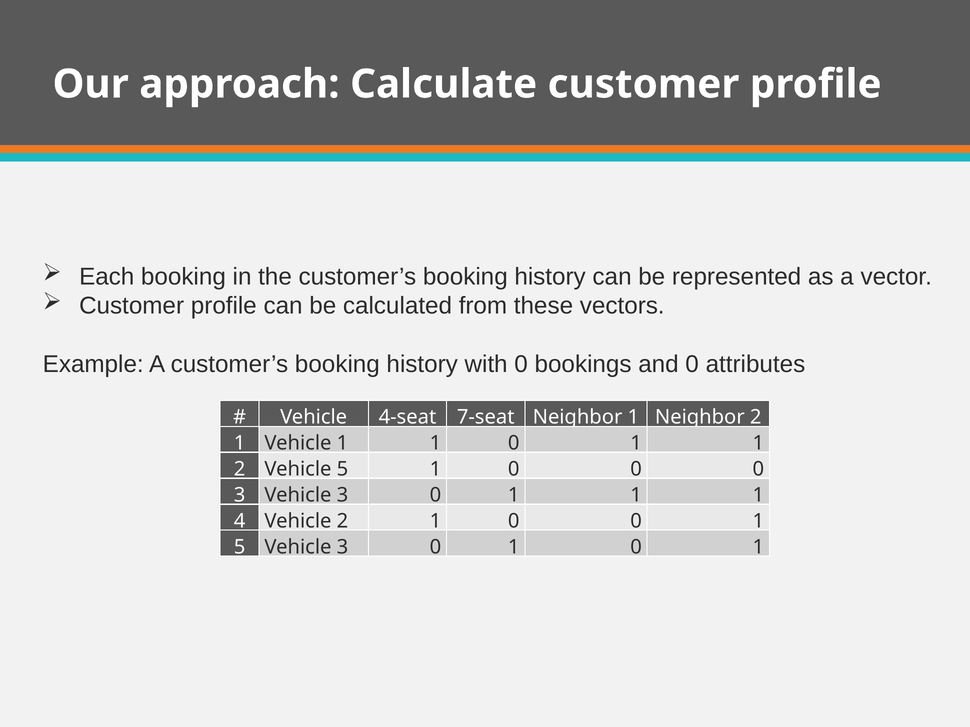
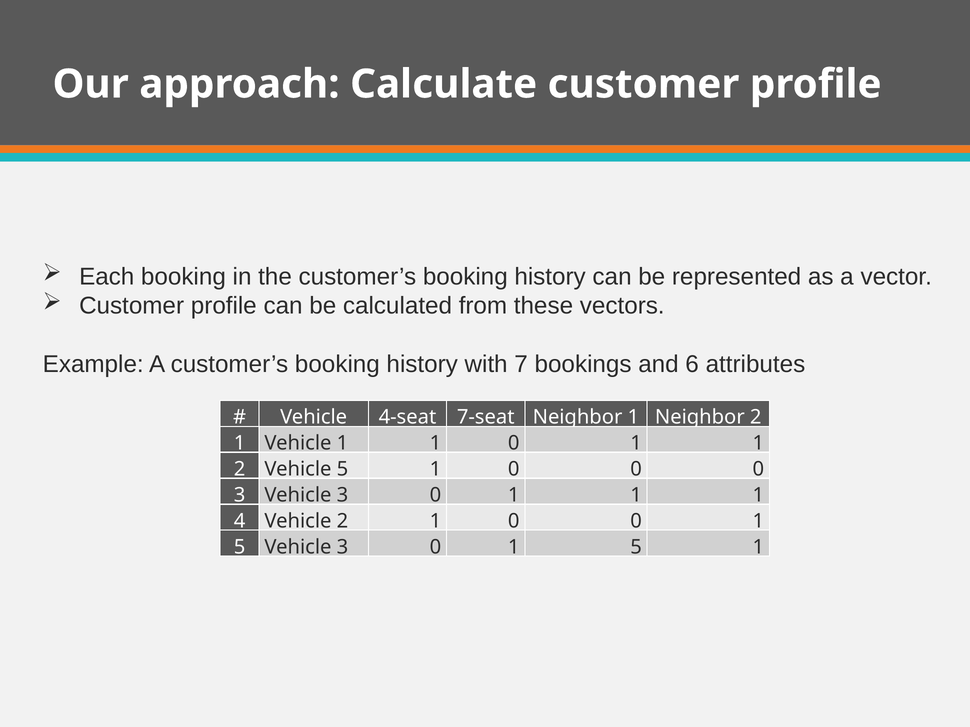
with 0: 0 -> 7 (521, 364)
and 0: 0 -> 6 (692, 364)
3 0 1 0: 0 -> 5 (636, 547)
